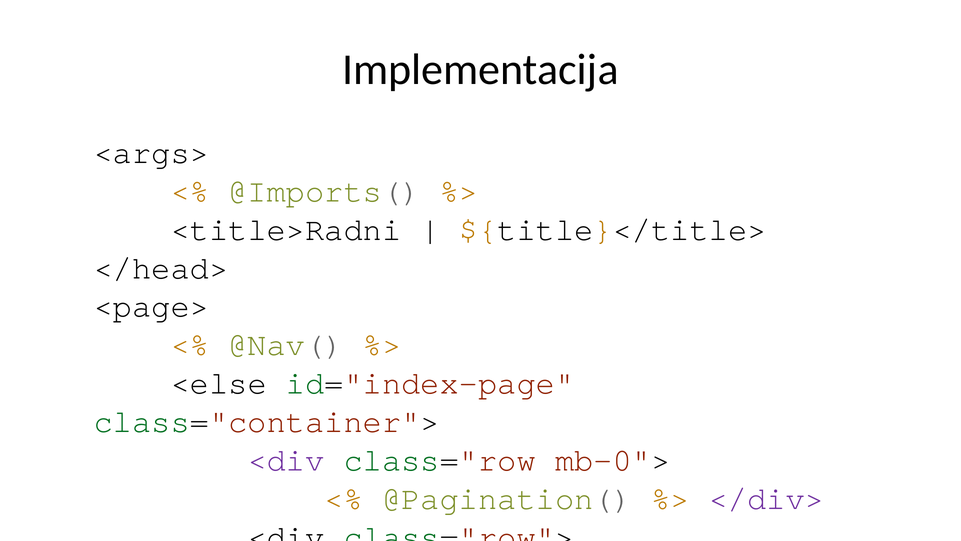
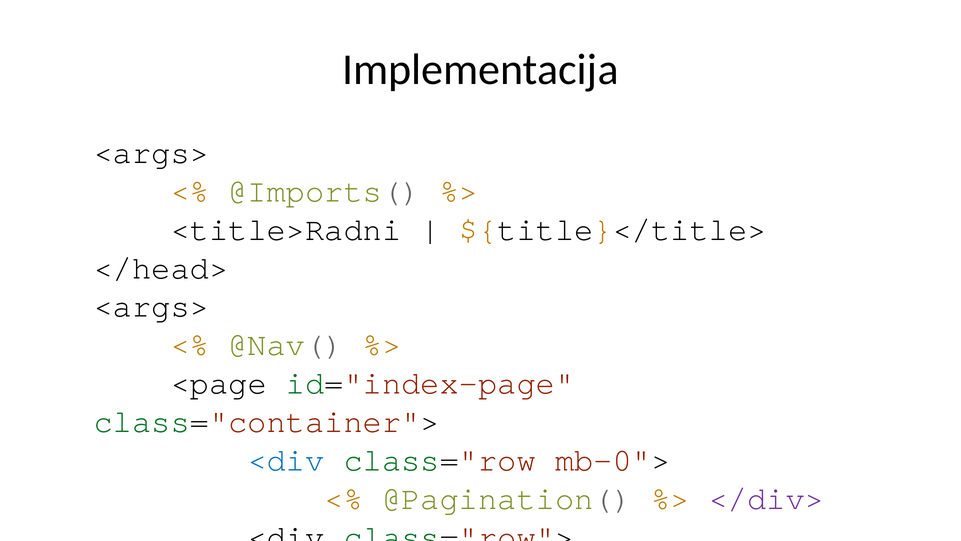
<page>: <page> -> <args> (151, 306)
<else: <else -> <page (219, 383)
<div colour: purple -> blue (286, 460)
